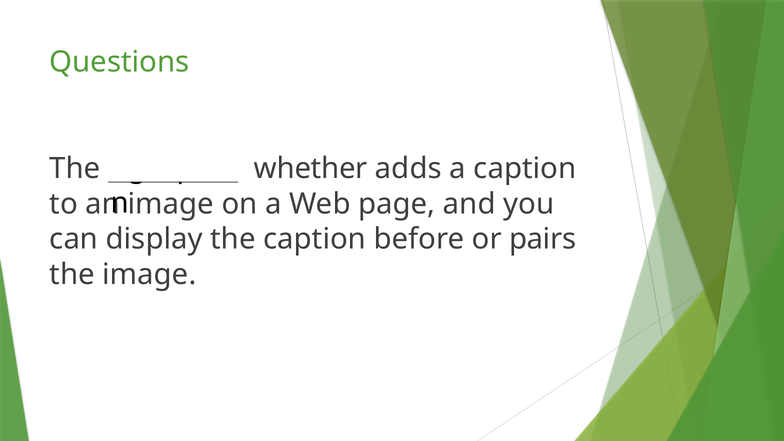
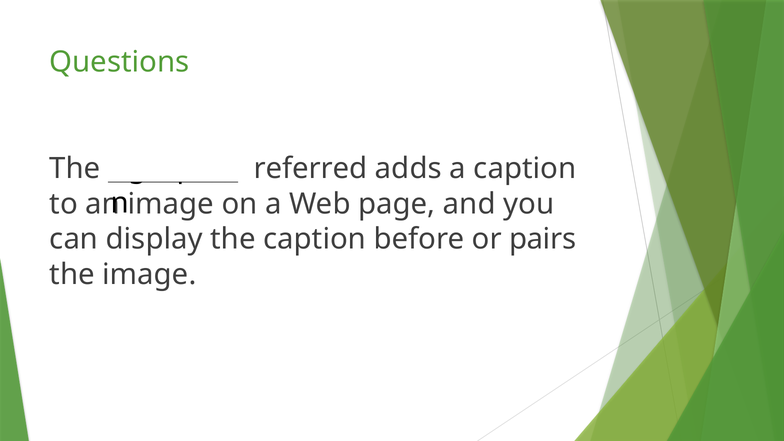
whether: whether -> referred (311, 169)
